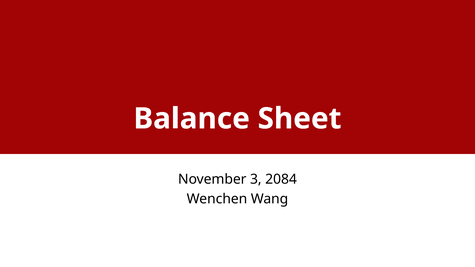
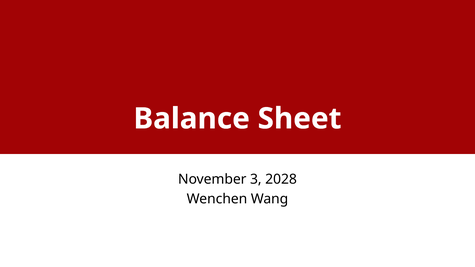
2084: 2084 -> 2028 (281, 179)
